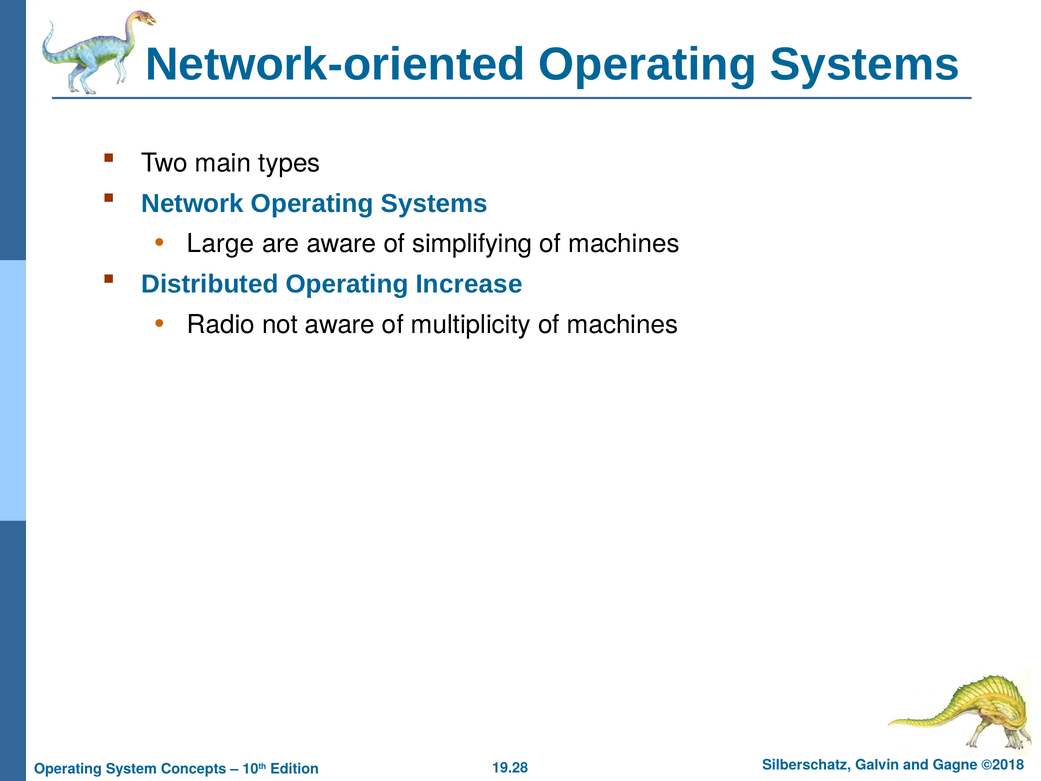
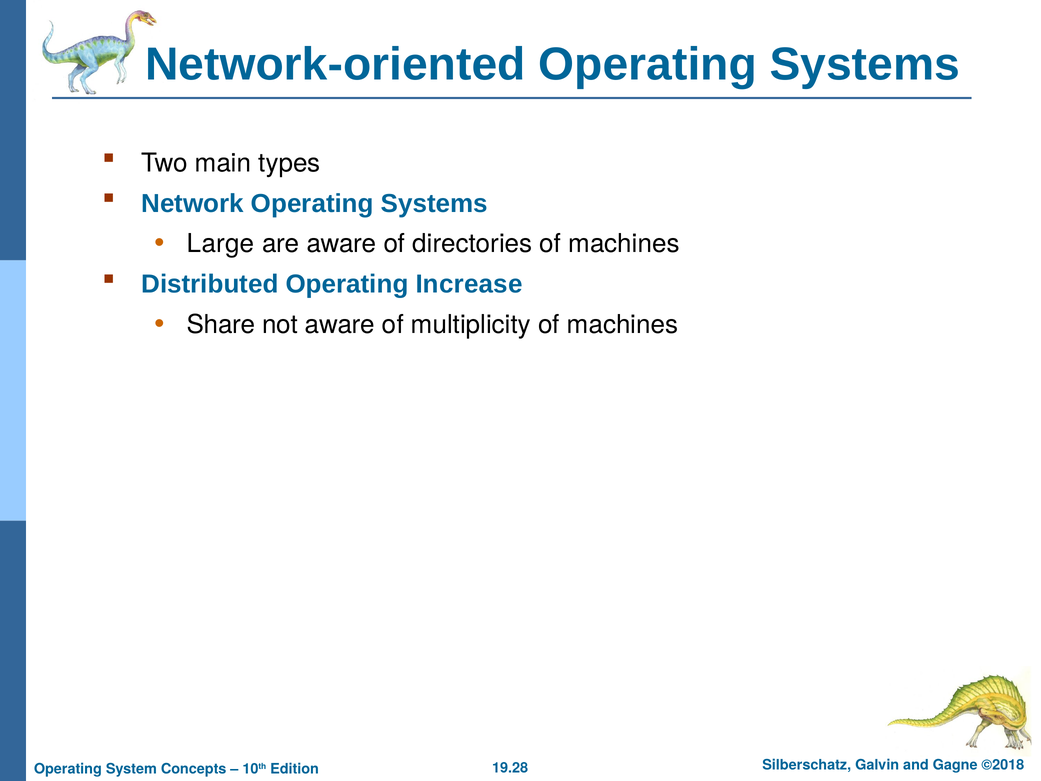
simplifying: simplifying -> directories (472, 244)
Radio: Radio -> Share (221, 324)
